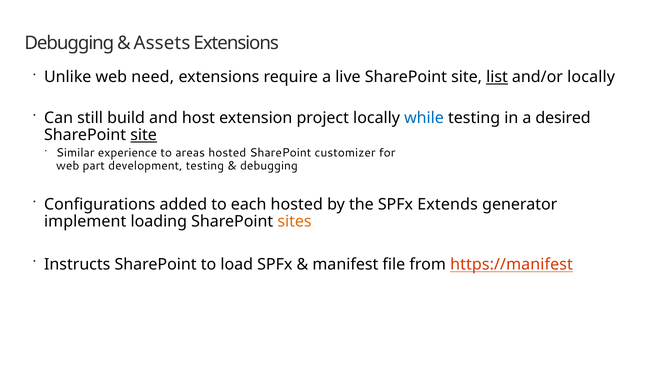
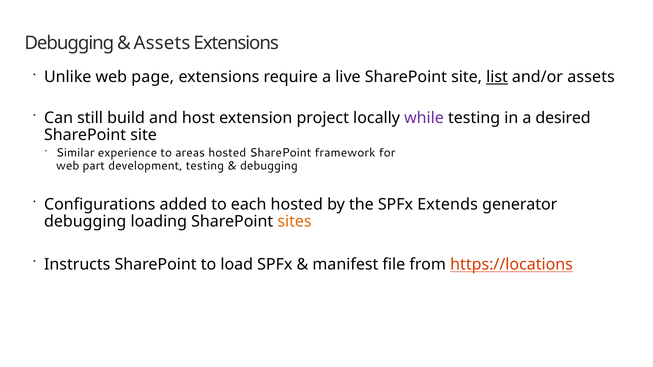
need: need -> page (153, 77)
and/or locally: locally -> assets (591, 77)
while colour: blue -> purple (424, 118)
site underline: present -> none (144, 135)
customizer: customizer -> framework (345, 153)
implement: implement -> debugging (85, 222)
https://manifest: https://manifest -> https://locations (512, 265)
